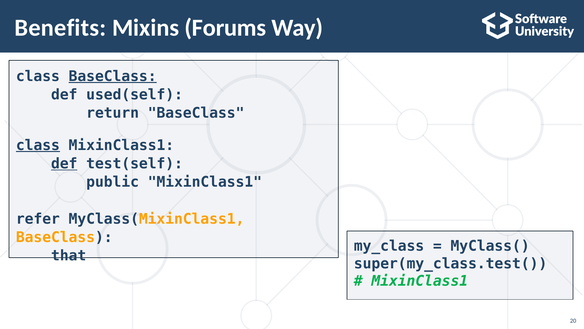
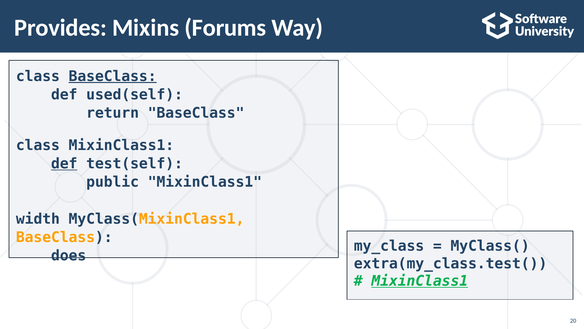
Benefits: Benefits -> Provides (61, 28)
class underline: present -> none (38, 145)
refer: refer -> width (38, 219)
that: that -> does (69, 255)
super(my_class.test(: super(my_class.test( -> extra(my_class.test( (451, 263)
MixinClass1 underline: none -> present (420, 281)
